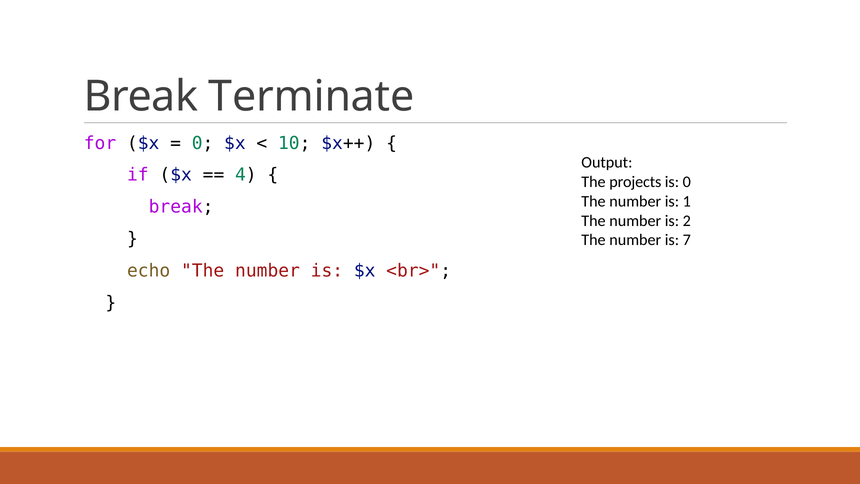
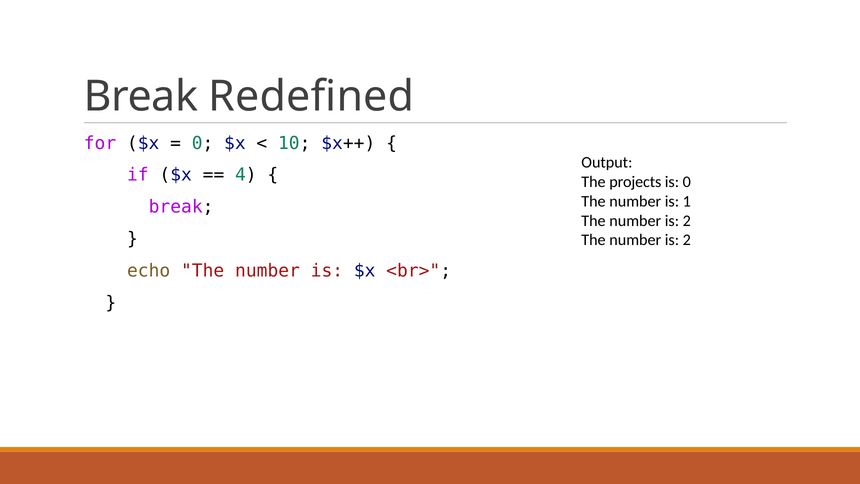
Terminate: Terminate -> Redefined (311, 96)
7: 7 -> 2 (687, 240)
